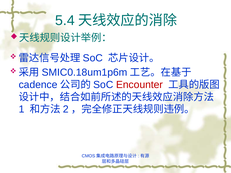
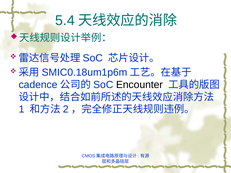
Encounter colour: red -> black (140, 85)
